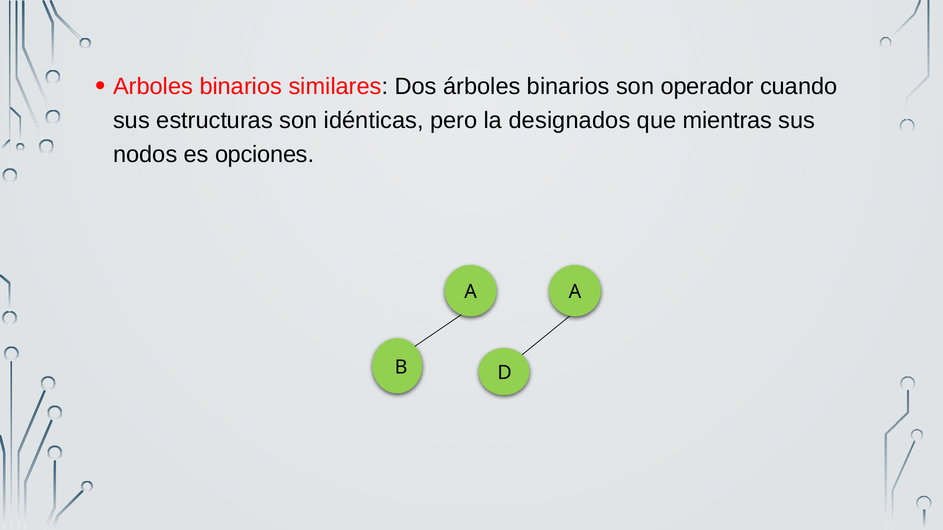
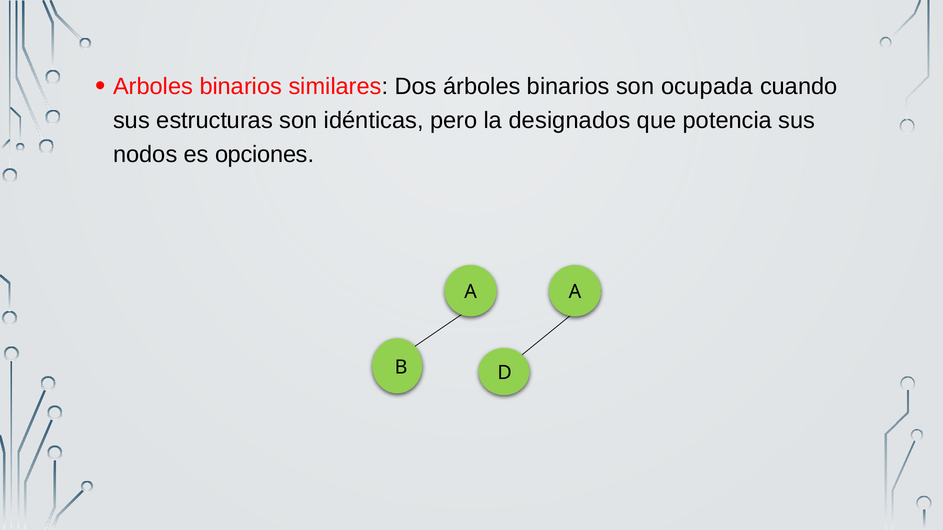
operador: operador -> ocupada (707, 87)
mientras: mientras -> potencia (727, 121)
